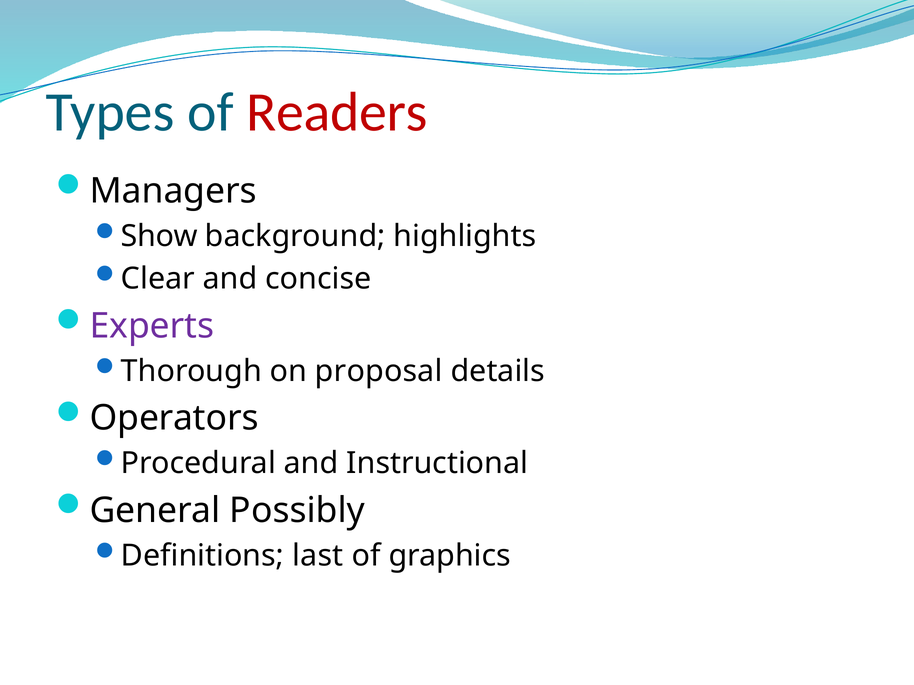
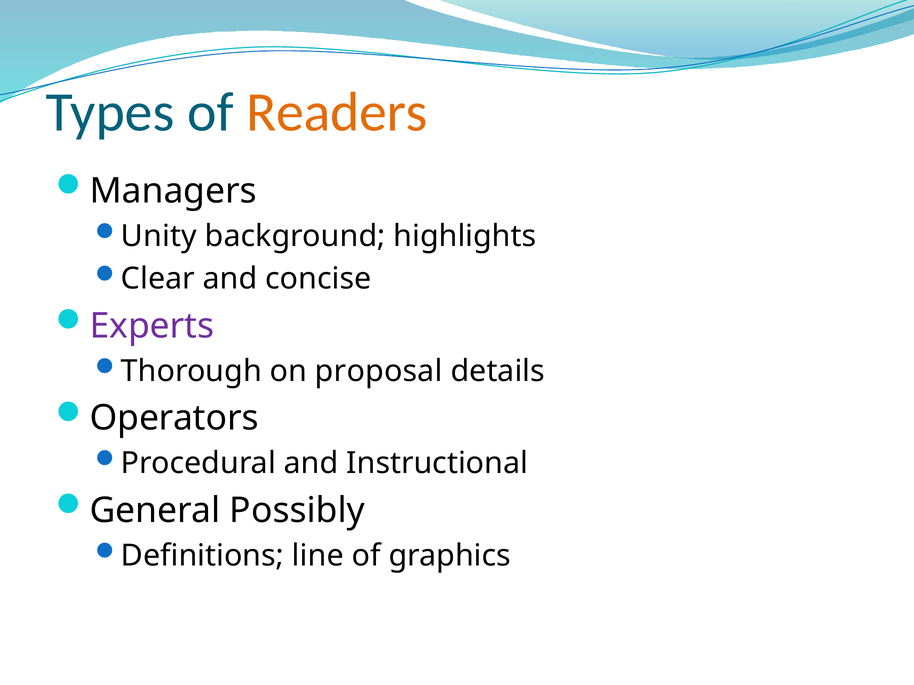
Readers colour: red -> orange (337, 112)
Show: Show -> Unity (159, 236)
last: last -> line (318, 556)
